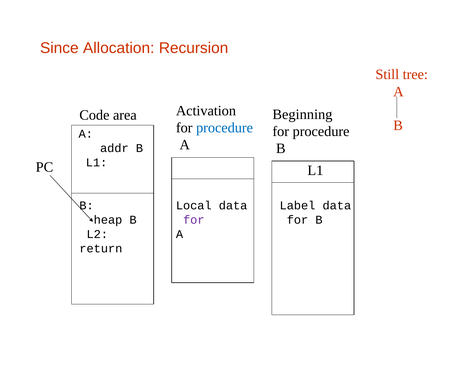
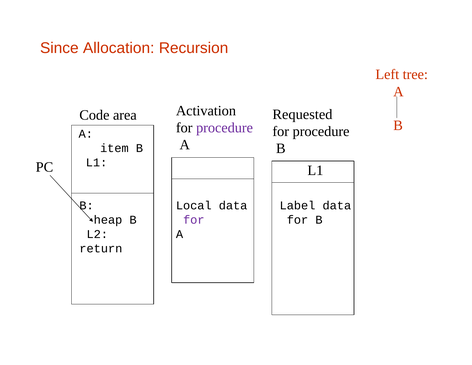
Still: Still -> Left (387, 74)
Beginning: Beginning -> Requested (302, 114)
procedure colour: blue -> purple (225, 128)
addr: addr -> item (114, 148)
